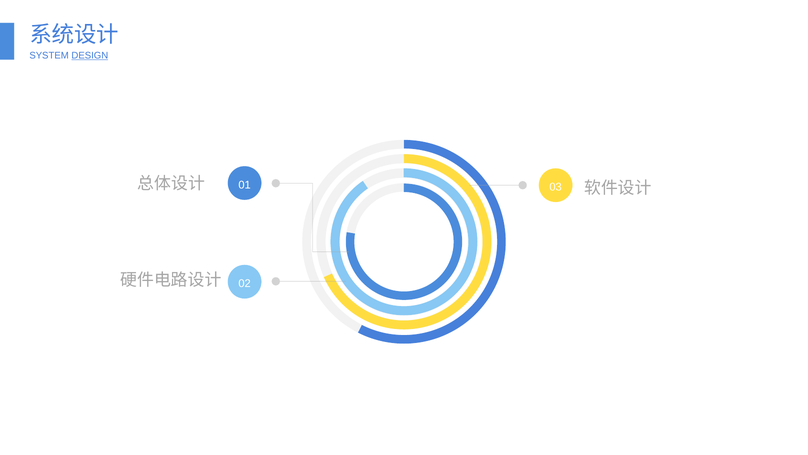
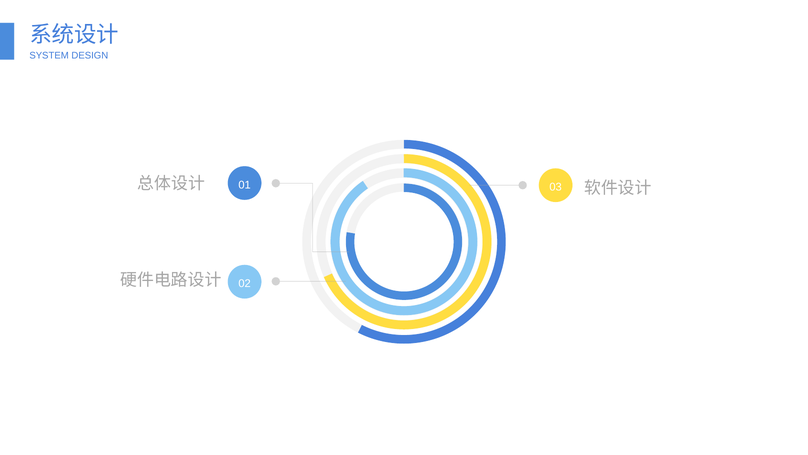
DESIGN underline: present -> none (90, 55)
